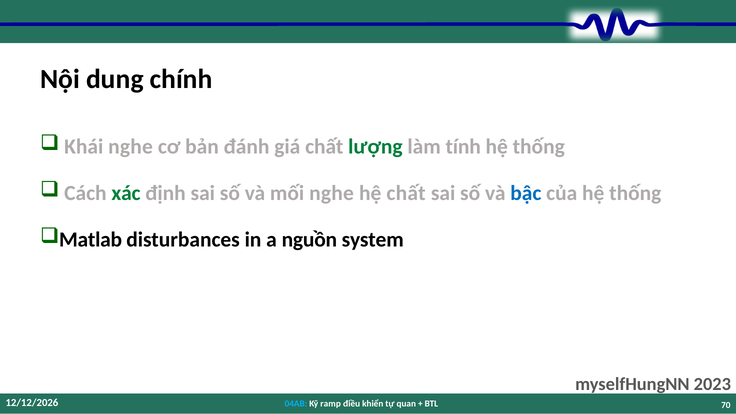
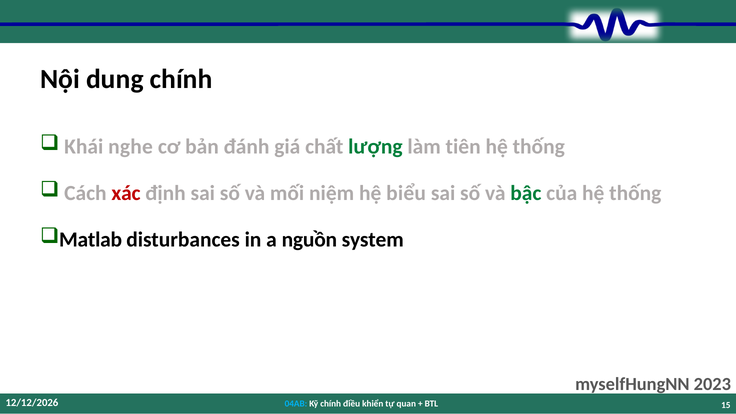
tính: tính -> tiên (463, 147)
xác colour: green -> red (126, 193)
mối nghe: nghe -> niệm (332, 193)
hệ chất: chất -> biểu (406, 193)
bậc colour: blue -> green (526, 193)
Kỹ ramp: ramp -> chính (331, 404)
70: 70 -> 15 (726, 405)
